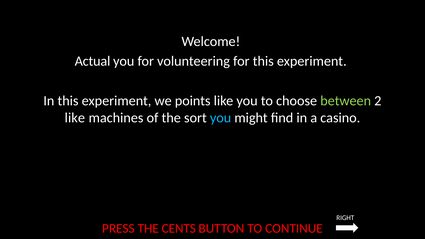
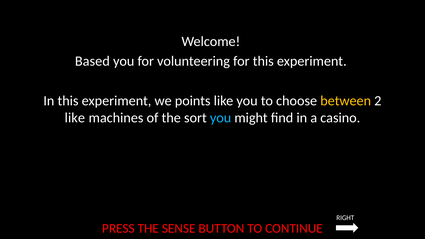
Actual: Actual -> Based (92, 61)
between colour: light green -> yellow (346, 101)
CENTS: CENTS -> SENSE (179, 229)
